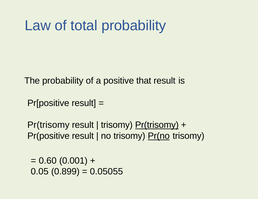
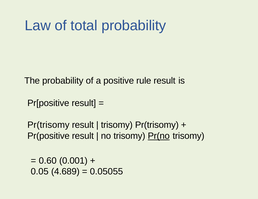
that: that -> rule (144, 81)
Pr(trisomy underline: present -> none (157, 125)
0.899: 0.899 -> 4.689 (65, 172)
